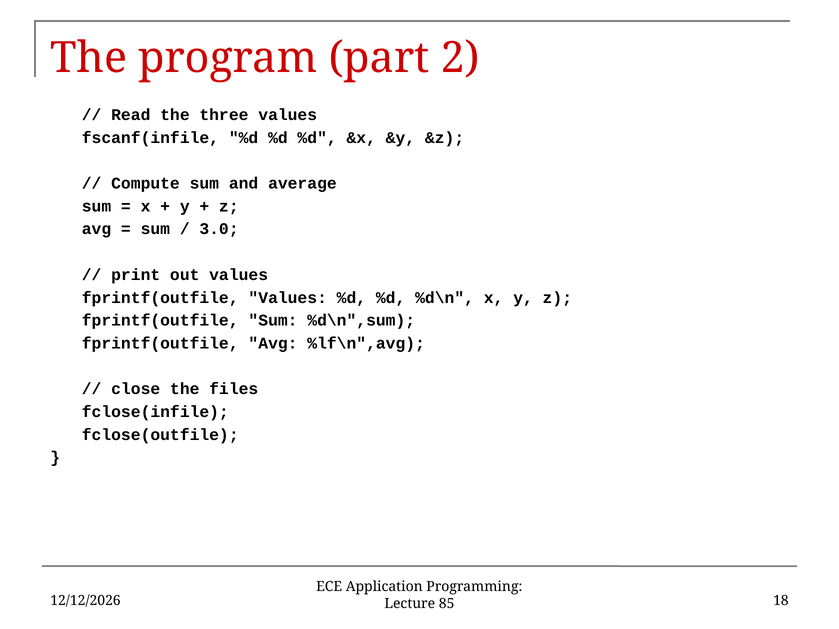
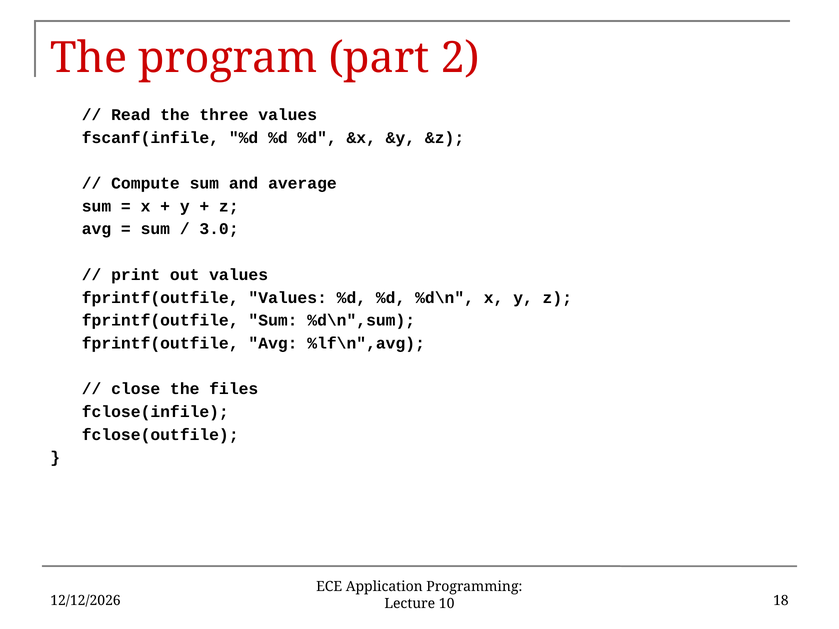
85: 85 -> 10 (447, 604)
